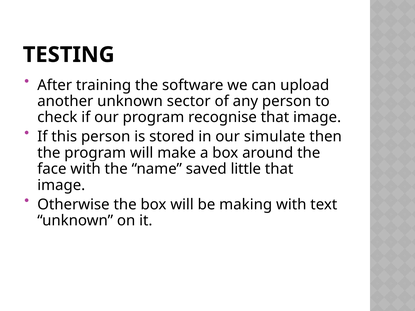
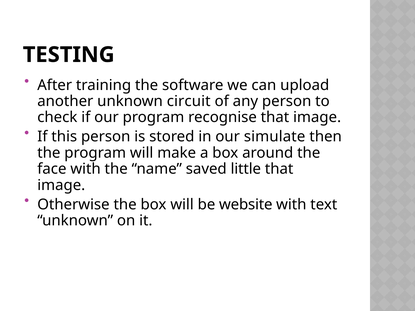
sector: sector -> circuit (189, 101)
making: making -> website (246, 205)
